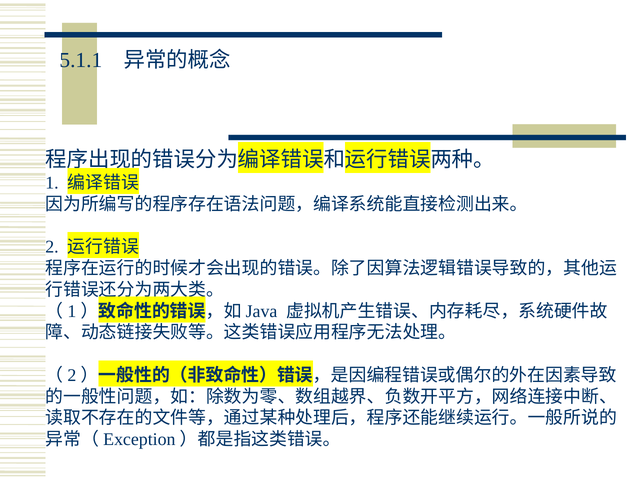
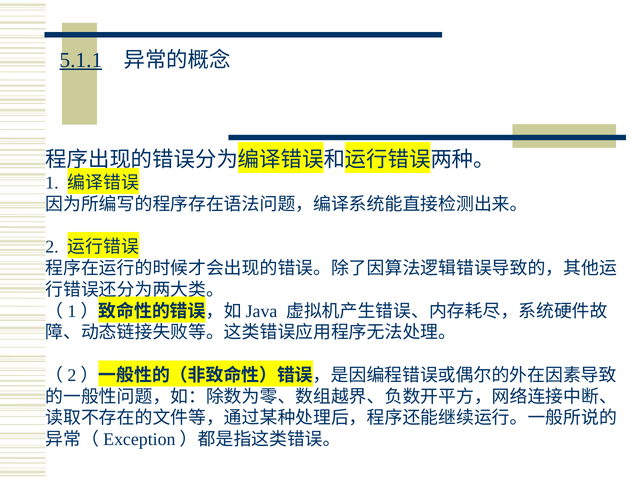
5.1.1 underline: none -> present (81, 60)
